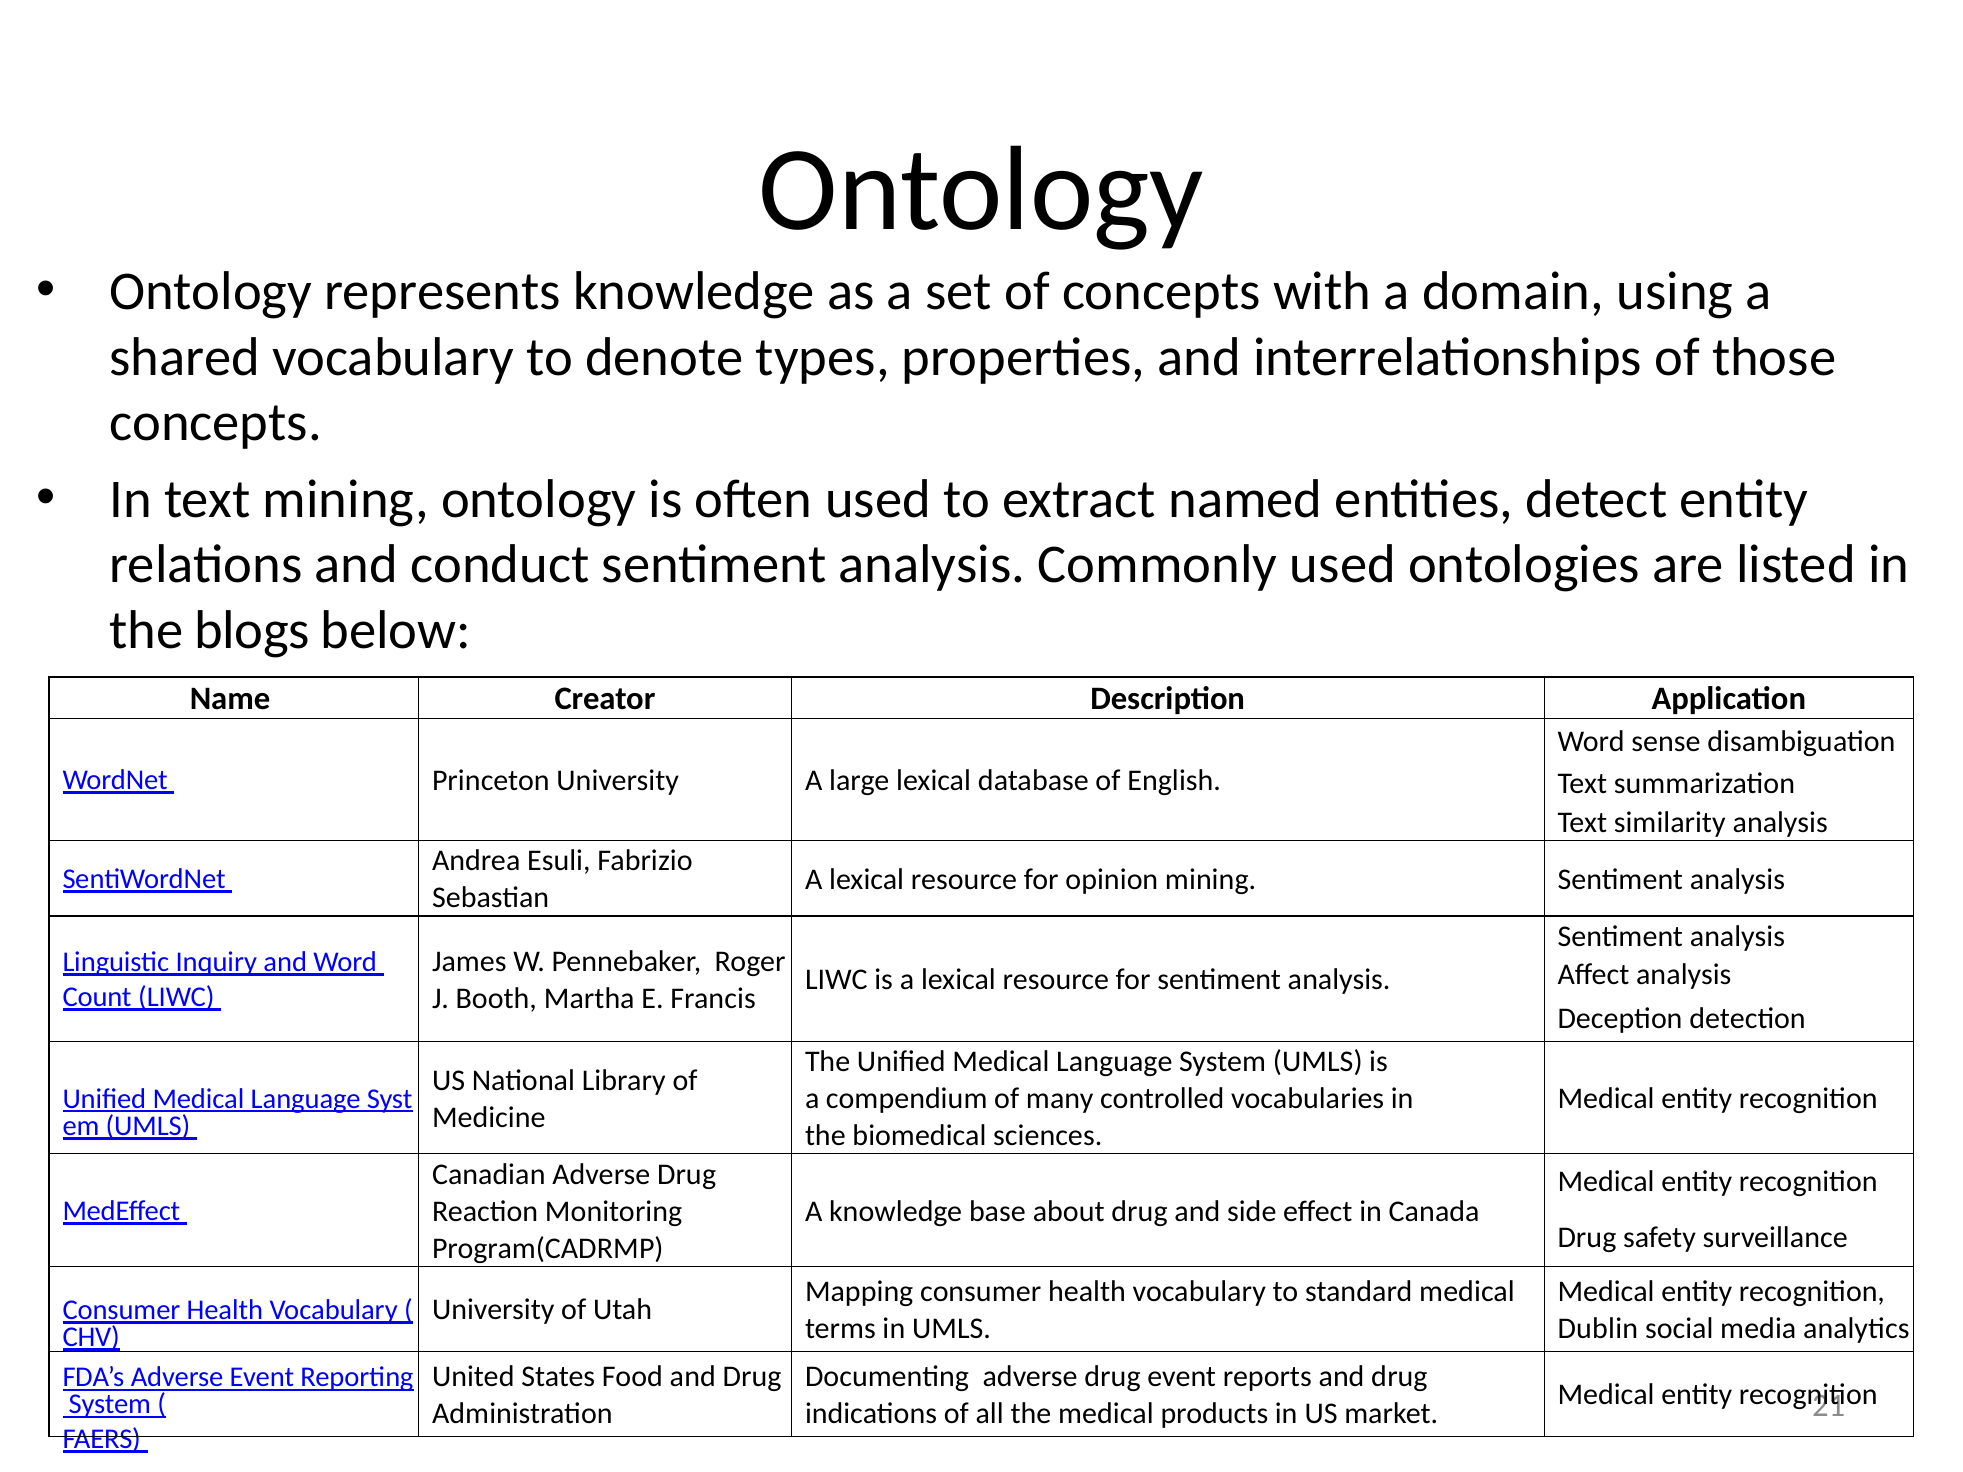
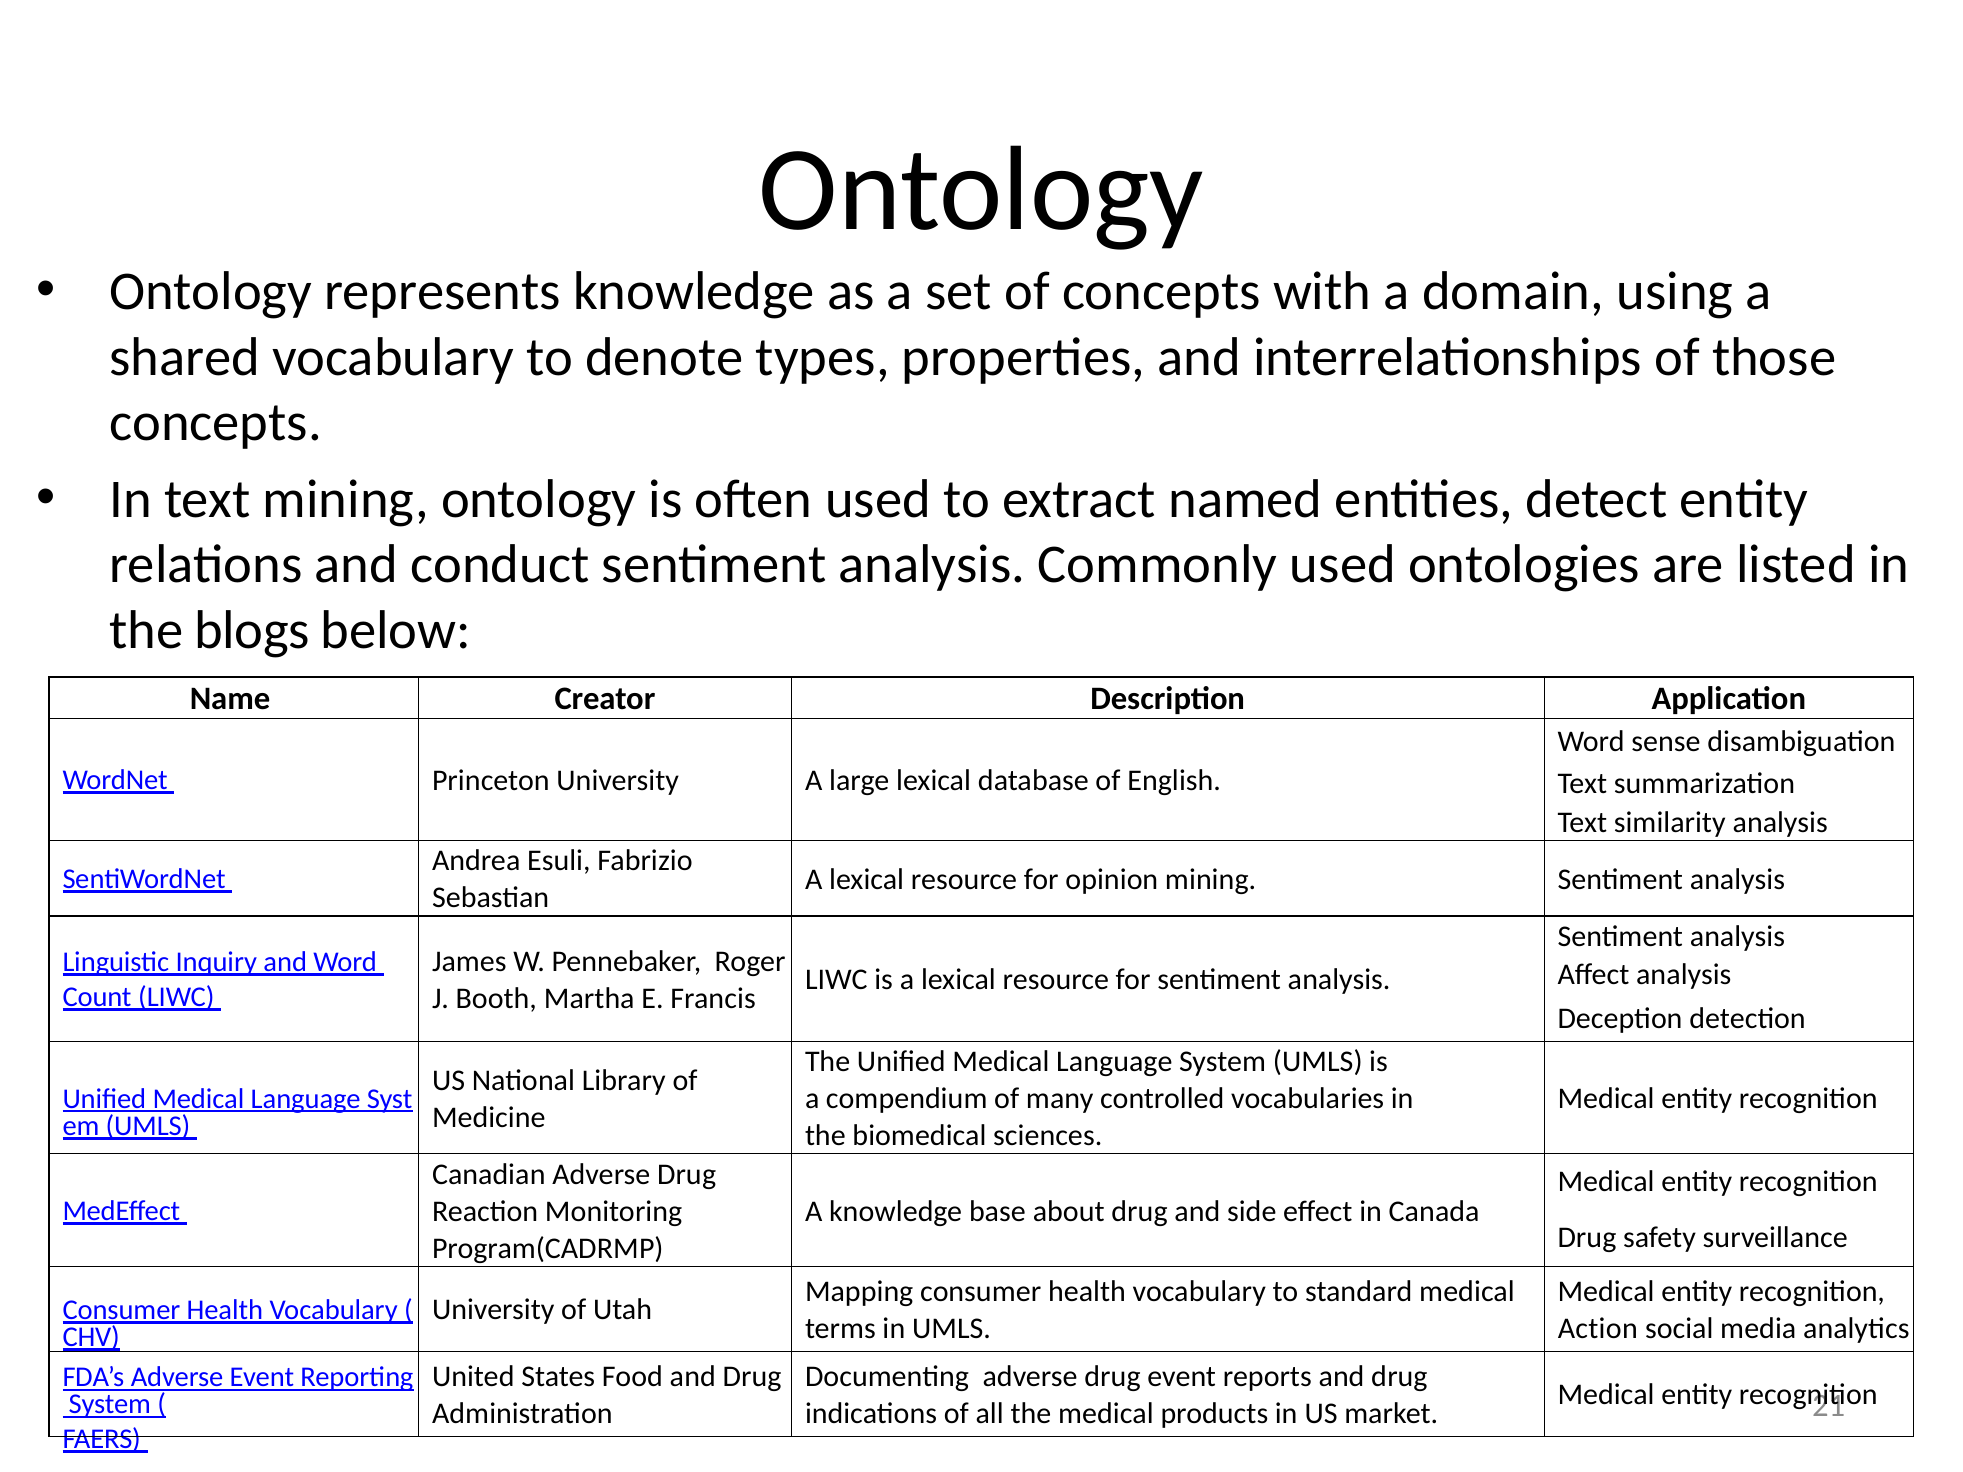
Dublin: Dublin -> Action (1598, 1329)
